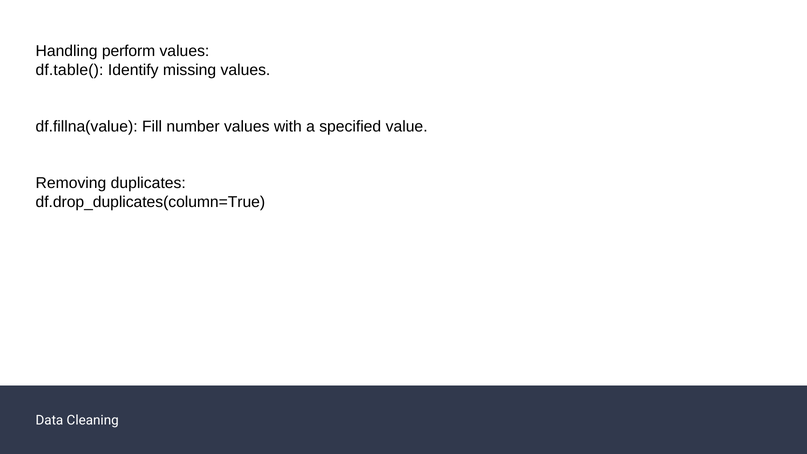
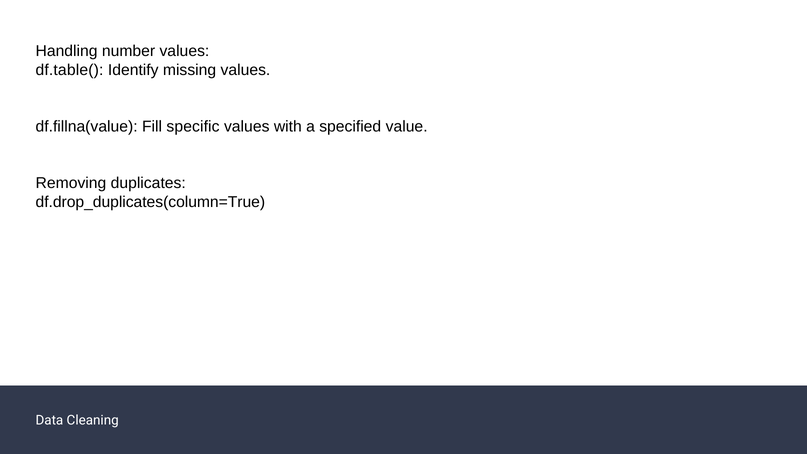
perform: perform -> number (129, 51)
number: number -> specific (193, 126)
